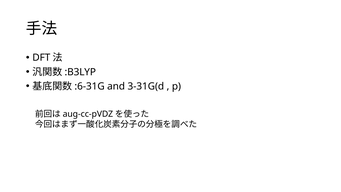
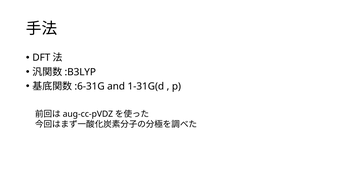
3-31G(d: 3-31G(d -> 1-31G(d (146, 86)
